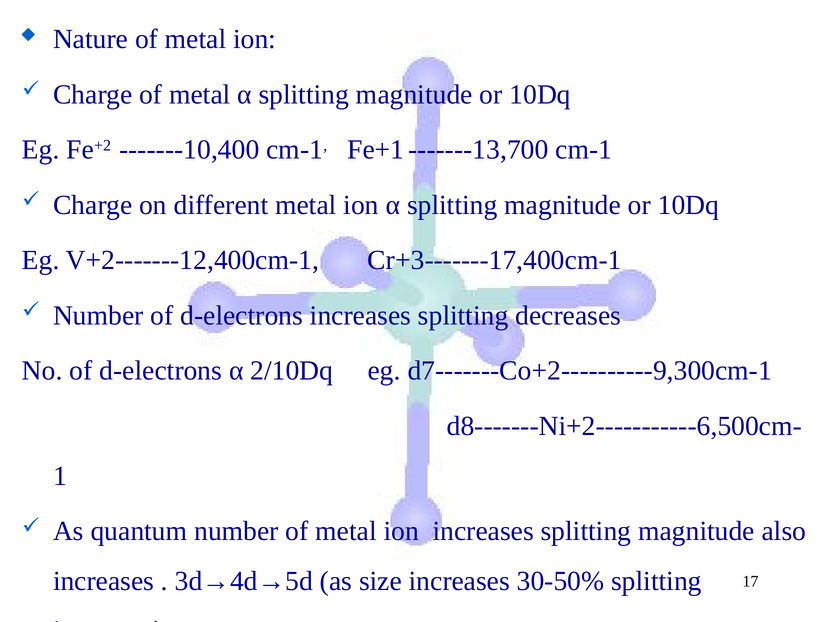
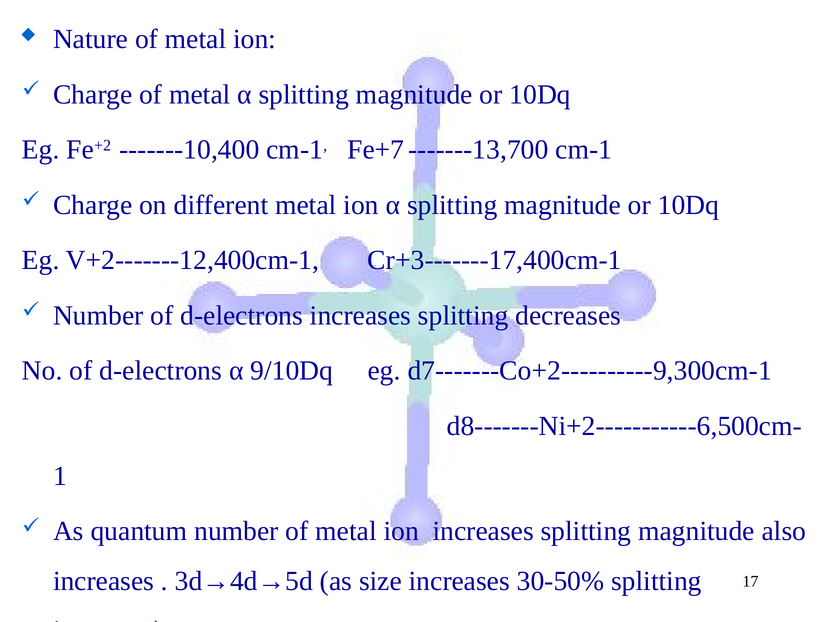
Fe+1: Fe+1 -> Fe+7 (376, 150)
2/10Dq: 2/10Dq -> 9/10Dq (292, 371)
